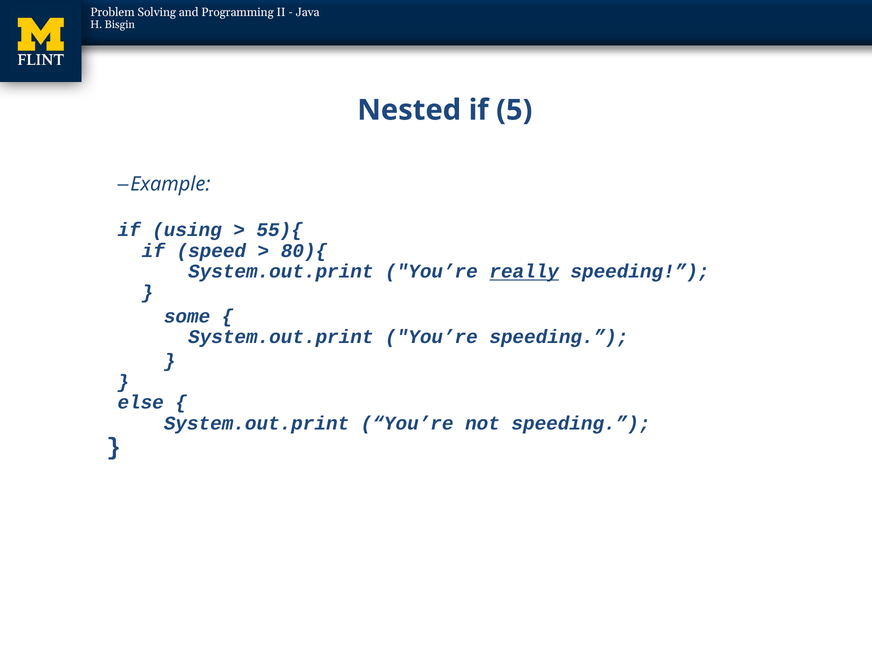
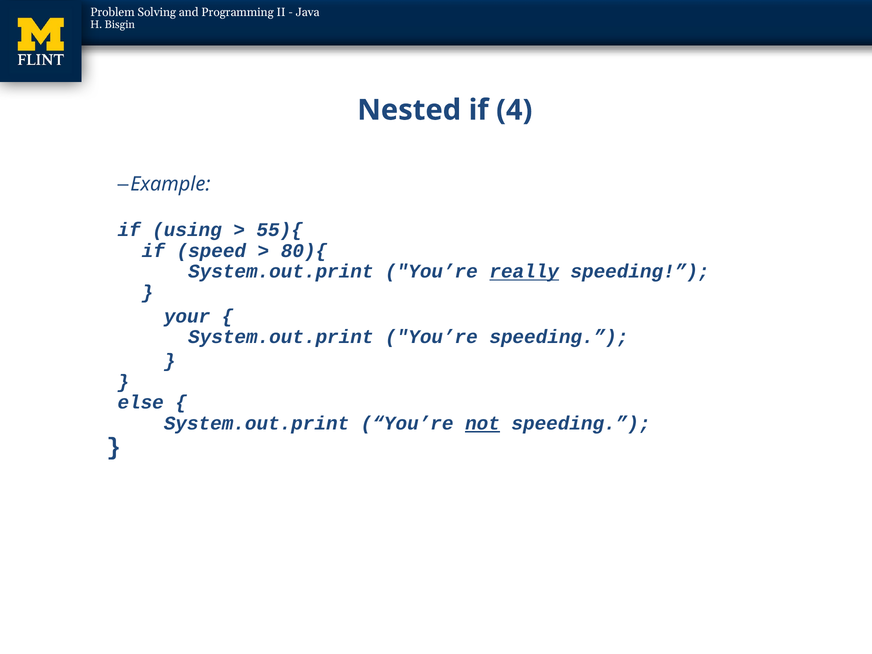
5: 5 -> 4 (514, 110)
some: some -> your (187, 316)
not underline: none -> present (483, 423)
